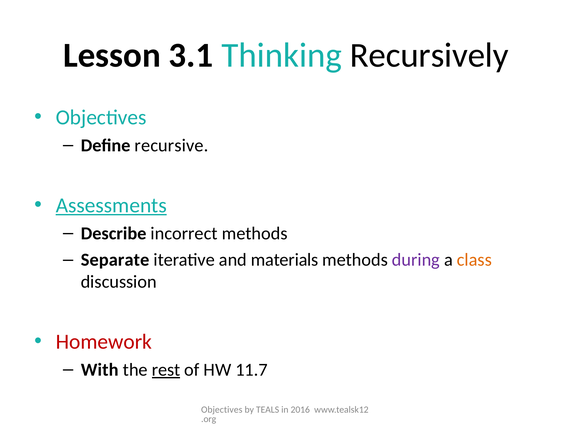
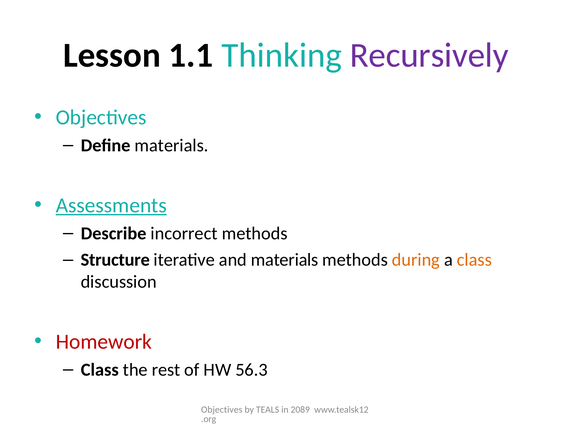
3.1: 3.1 -> 1.1 (191, 55)
Recursively colour: black -> purple (429, 55)
Define recursive: recursive -> materials (172, 145)
Separate: Separate -> Structure (115, 260)
during colour: purple -> orange (416, 260)
With: With -> Class (100, 370)
rest underline: present -> none (166, 370)
11.7: 11.7 -> 56.3 (252, 370)
2016: 2016 -> 2089 (300, 410)
